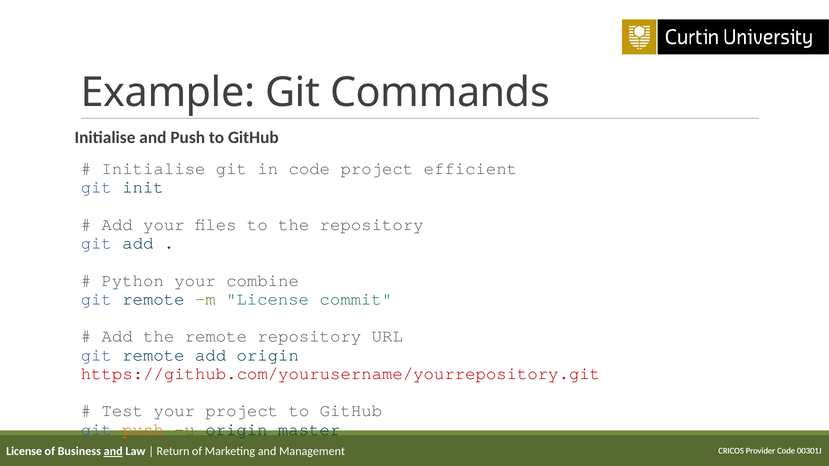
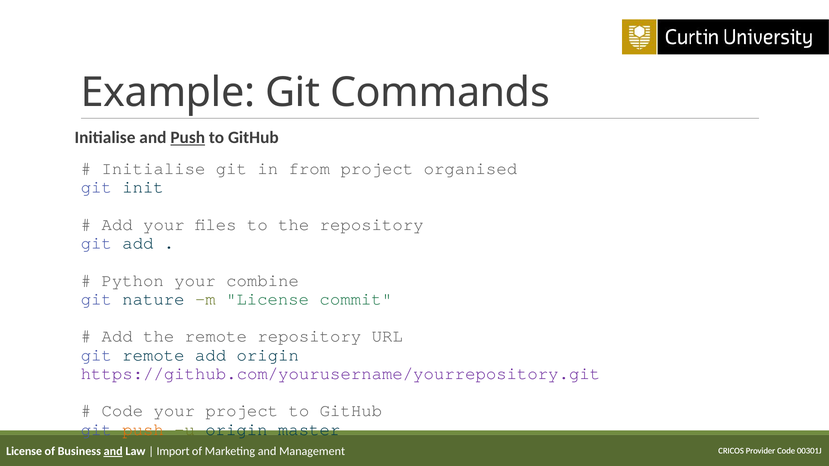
Push underline: none -> present (188, 138)
in code: code -> from (309, 169)
efficient: efficient -> organised (470, 169)
remote: remote -> nature (153, 299)
https://github.com/yourusername/yourrepository.git colour: red -> purple (340, 374)
Test: Test -> Code (122, 411)
Return: Return -> Import (173, 452)
